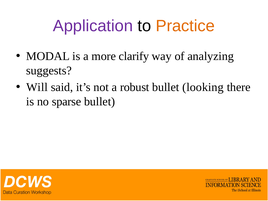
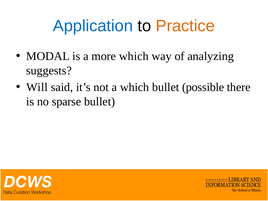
Application colour: purple -> blue (93, 26)
more clarify: clarify -> which (134, 56)
a robust: robust -> which (135, 87)
looking: looking -> possible (203, 87)
